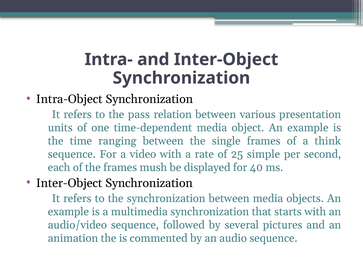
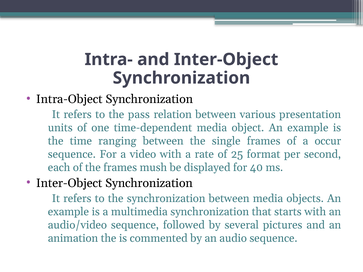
think: think -> occur (328, 141)
simple: simple -> format (264, 154)
